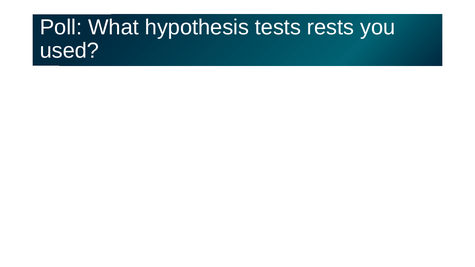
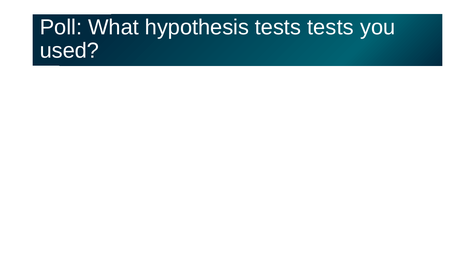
tests rests: rests -> tests (330, 27)
